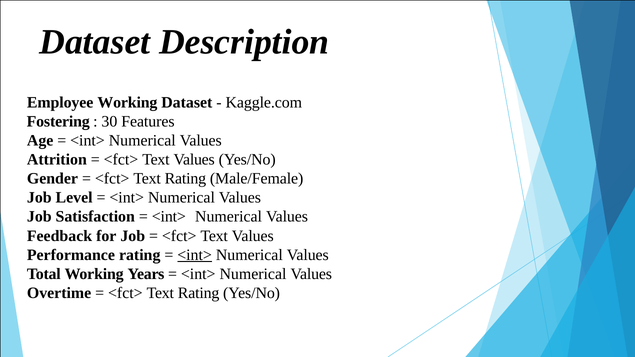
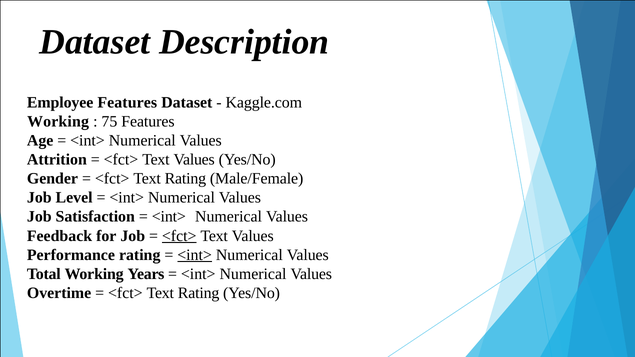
Employee Working: Working -> Features (127, 103)
Fostering: Fostering -> Working (58, 122)
30: 30 -> 75 (109, 122)
<fct> underline: none -> present (179, 236)
